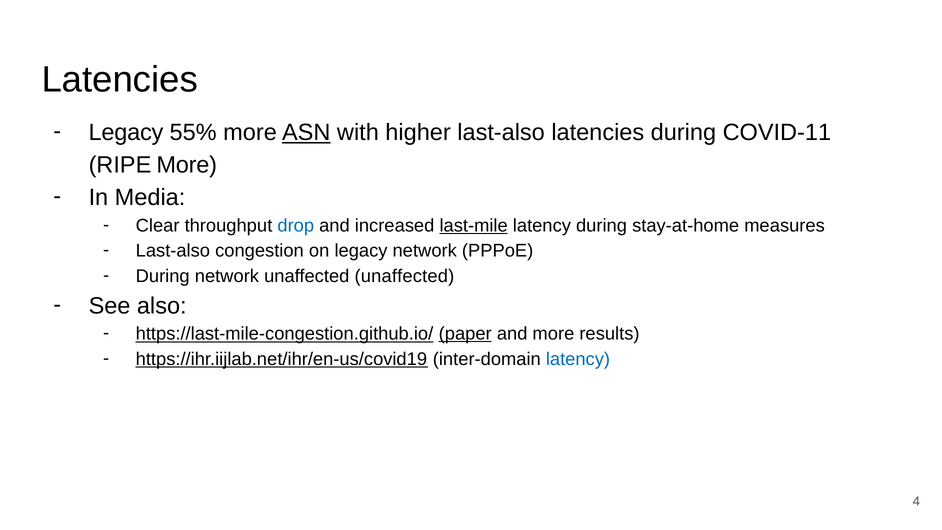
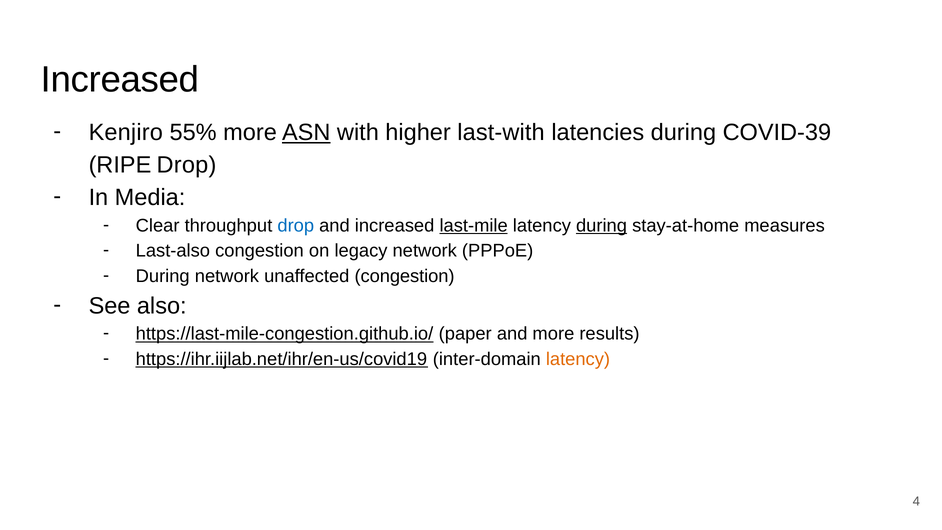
Latencies: Latencies -> Increased (120, 80)
Legacy: Legacy -> Kenjiro (126, 132)
higher last-also: last-also -> last-with (501, 132)
COVID-11: COVID-11 -> COVID-39 (777, 132)
RIPE More: More -> Drop (186, 165)
during underline: none -> present (602, 225)
unaffected unaffected: unaffected -> congestion (405, 276)
paper underline: present -> none (465, 334)
latency colour: blue -> orange (578, 359)
